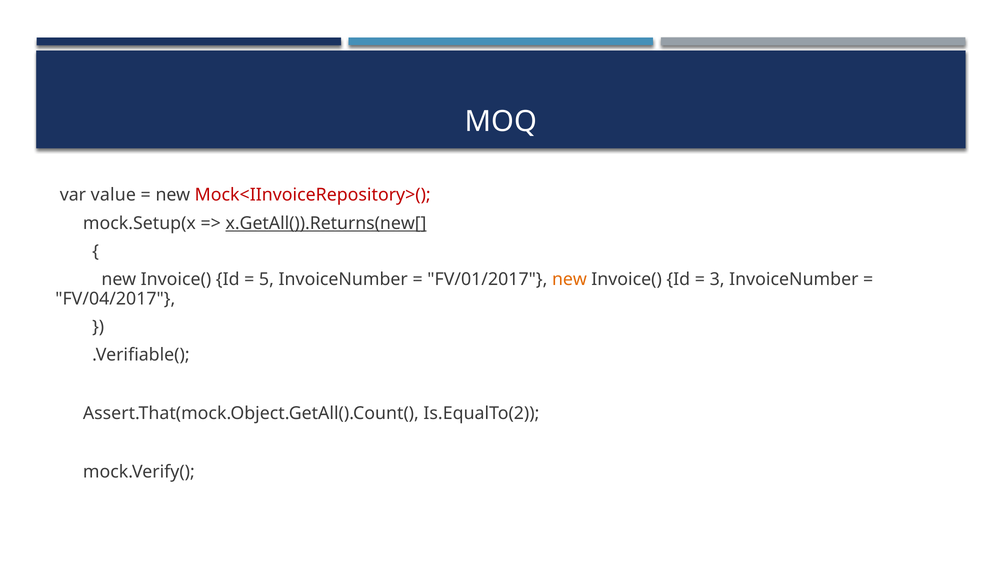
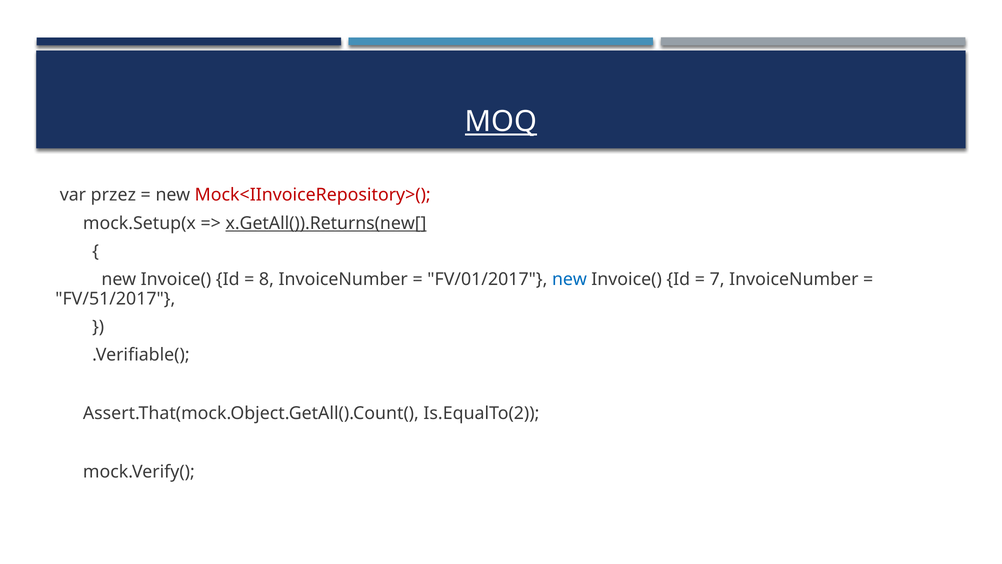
MOQ underline: none -> present (501, 122)
value: value -> przez (113, 195)
5: 5 -> 8 (266, 279)
new colour: orange -> blue (569, 279)
3: 3 -> 7 (717, 279)
FV/04/2017: FV/04/2017 -> FV/51/2017 (115, 299)
